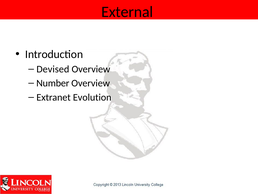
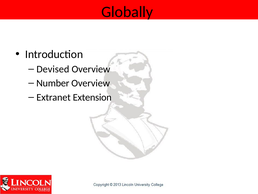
External: External -> Globally (127, 12)
Evolution: Evolution -> Extension (92, 97)
